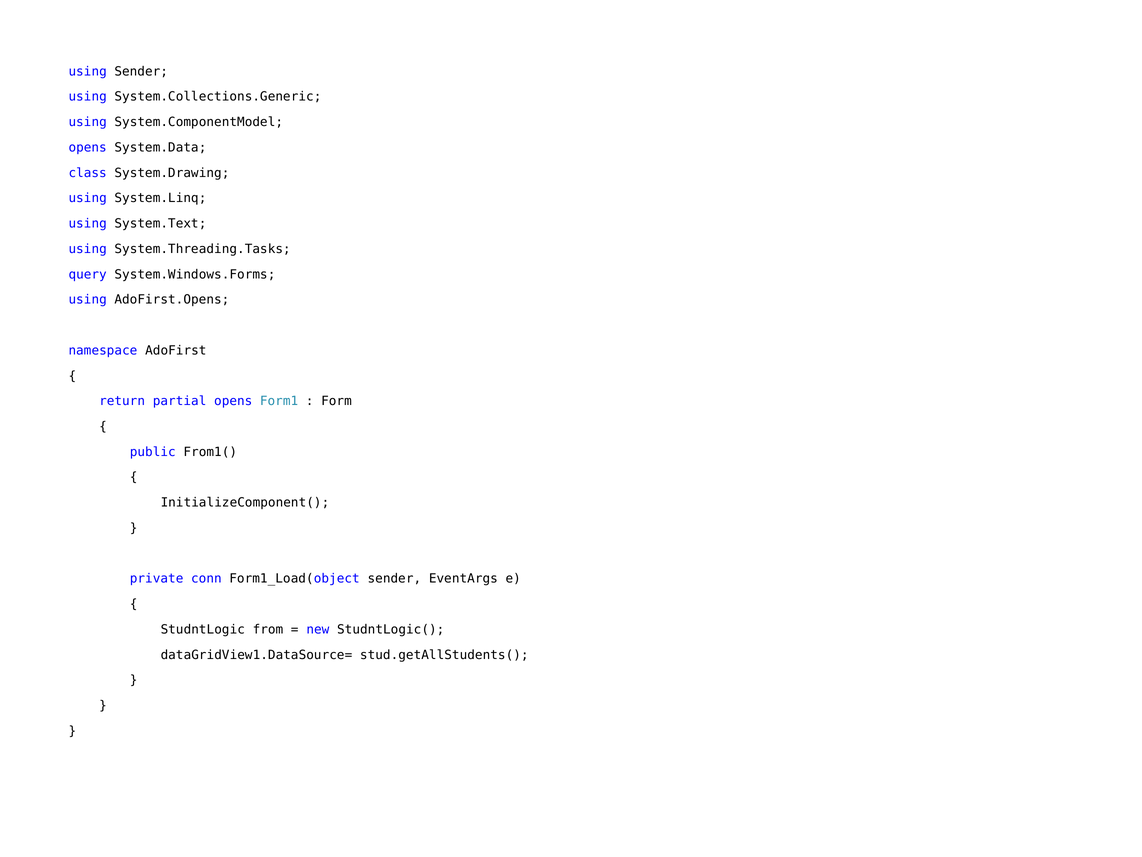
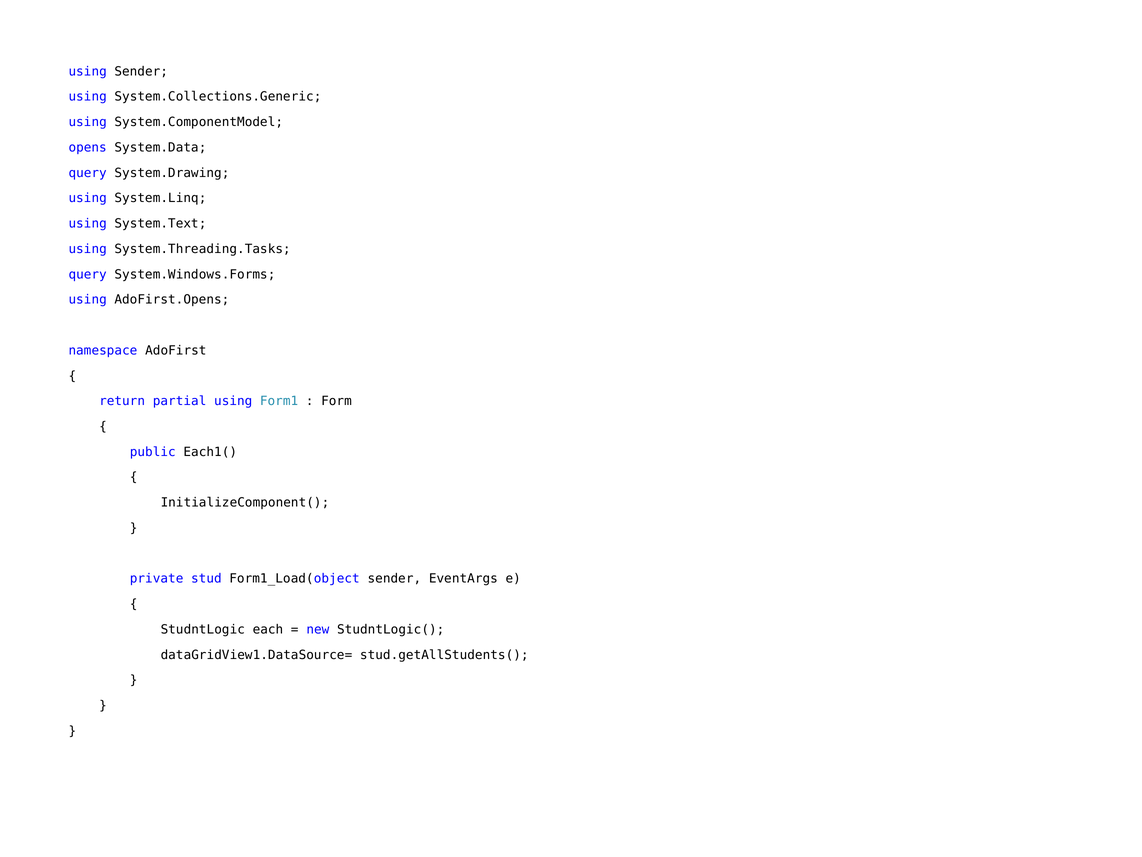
class: class -> query (88, 173)
partial opens: opens -> using (233, 401)
From1(: From1( -> Each1( (210, 452)
conn: conn -> stud (206, 578)
from: from -> each (268, 629)
